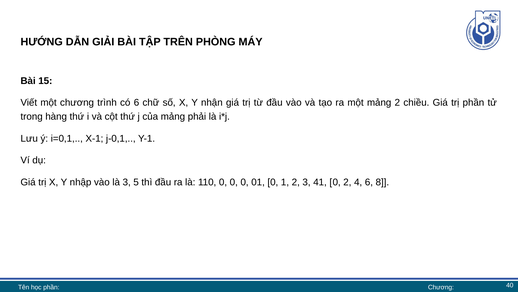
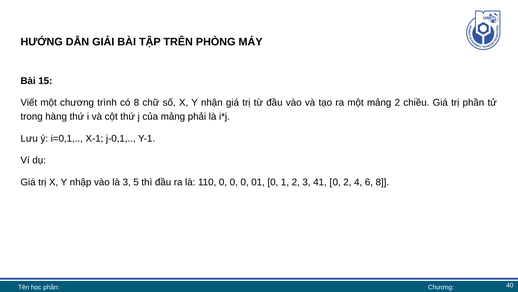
có 6: 6 -> 8 (136, 102)
